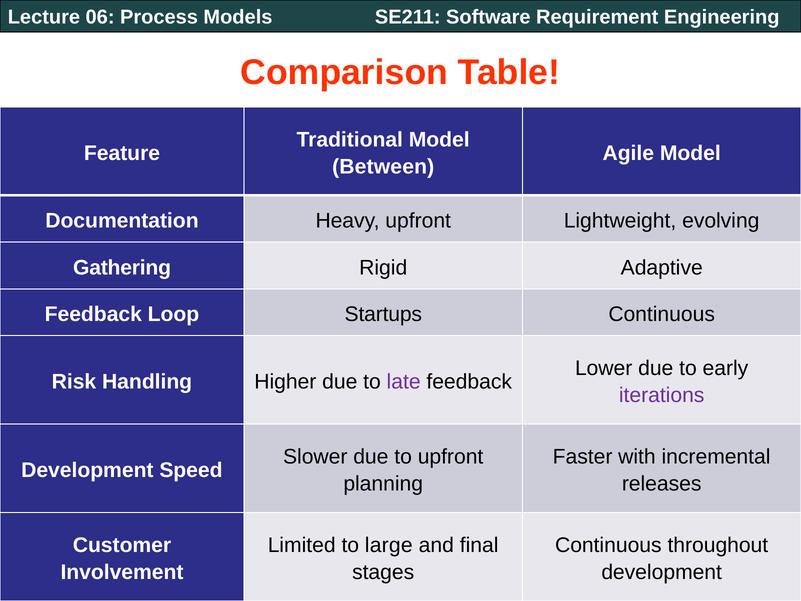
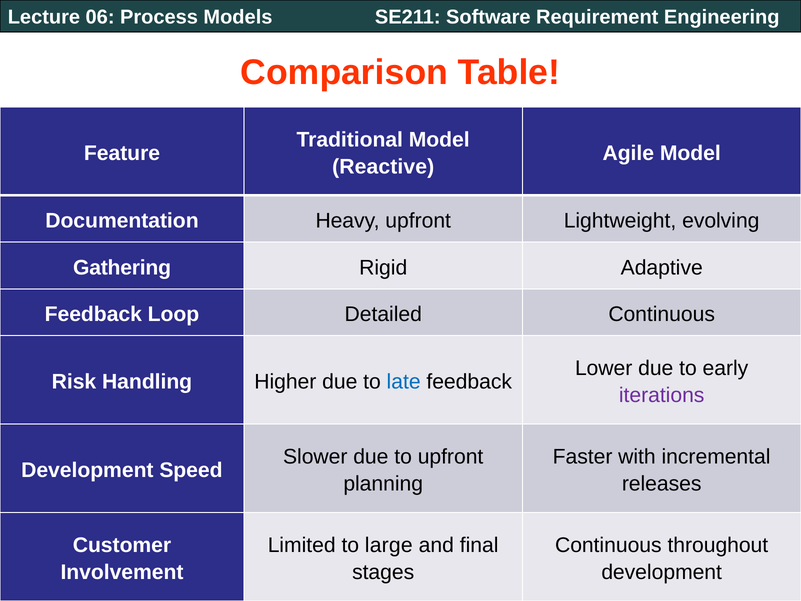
Between: Between -> Reactive (383, 167)
Startups: Startups -> Detailed (383, 314)
late colour: purple -> blue (404, 382)
